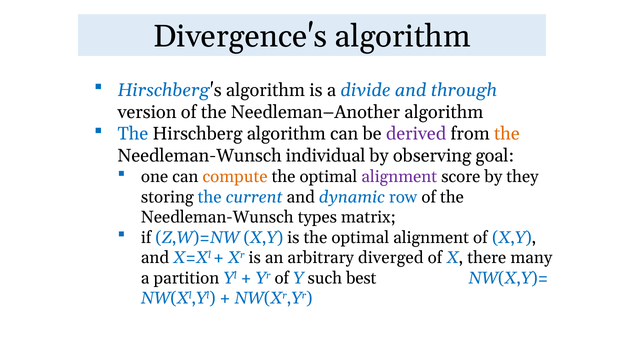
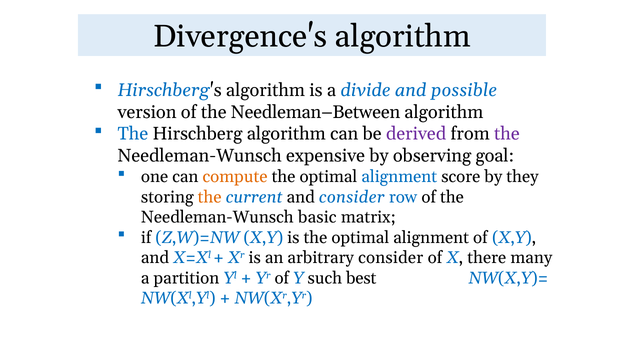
through: through -> possible (464, 90)
Needleman–Another: Needleman–Another -> Needleman–Between (316, 112)
the colour: orange -> purple (507, 134)
individual: individual -> expensive (326, 156)
alignment colour: purple -> blue (399, 177)
the colour: blue -> orange (210, 197)
and dynamic: dynamic -> consider (352, 197)
types: types -> basic (317, 217)
arbitrary diverged: diverged -> consider (391, 258)
